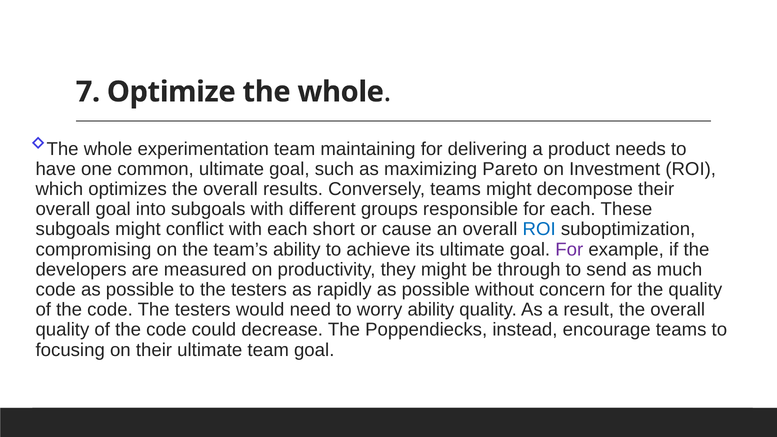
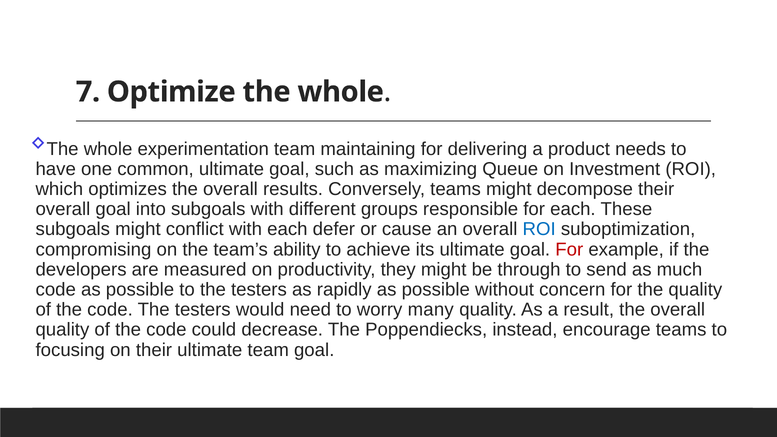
Pareto: Pareto -> Queue (510, 169)
short: short -> defer (334, 229)
For colour: purple -> red (569, 249)
worry ability: ability -> many (431, 310)
